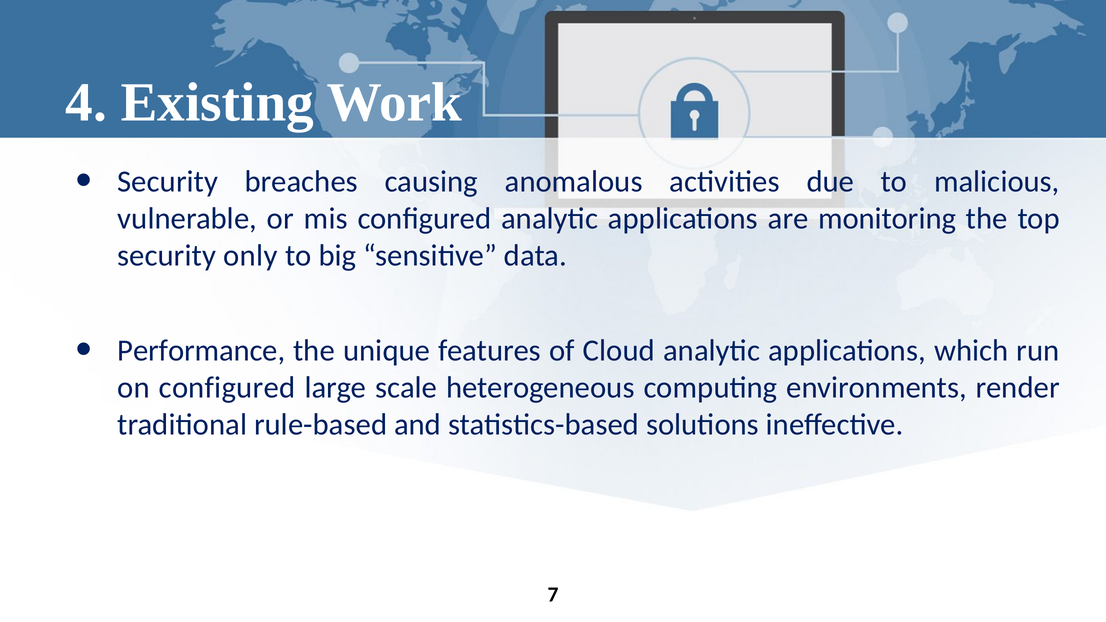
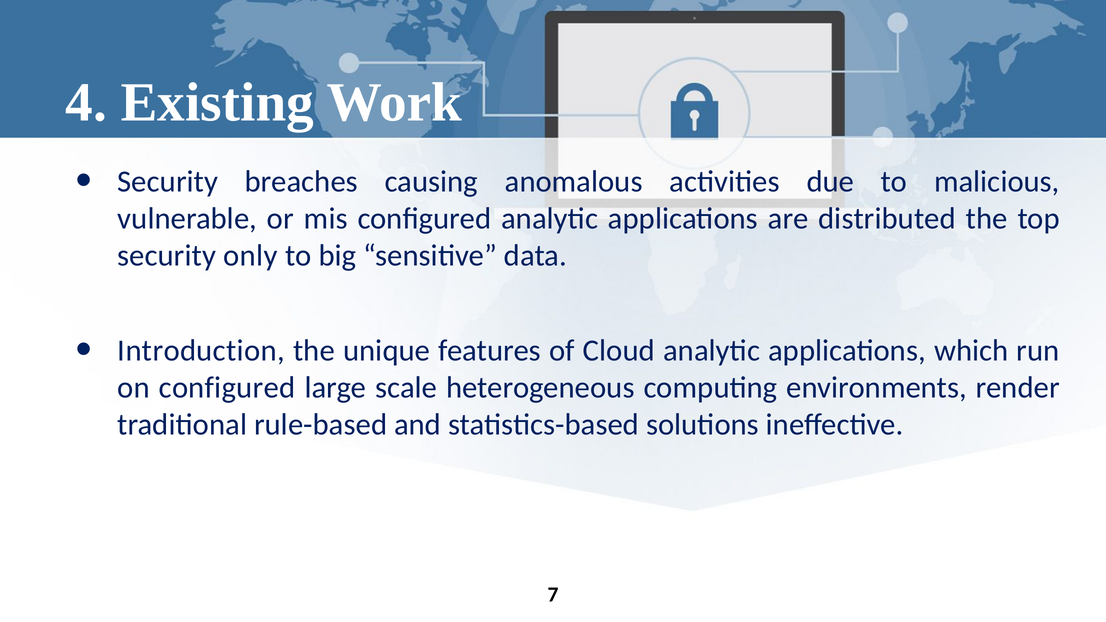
monitoring: monitoring -> distributed (887, 219)
Performance: Performance -> Introduction (201, 351)
